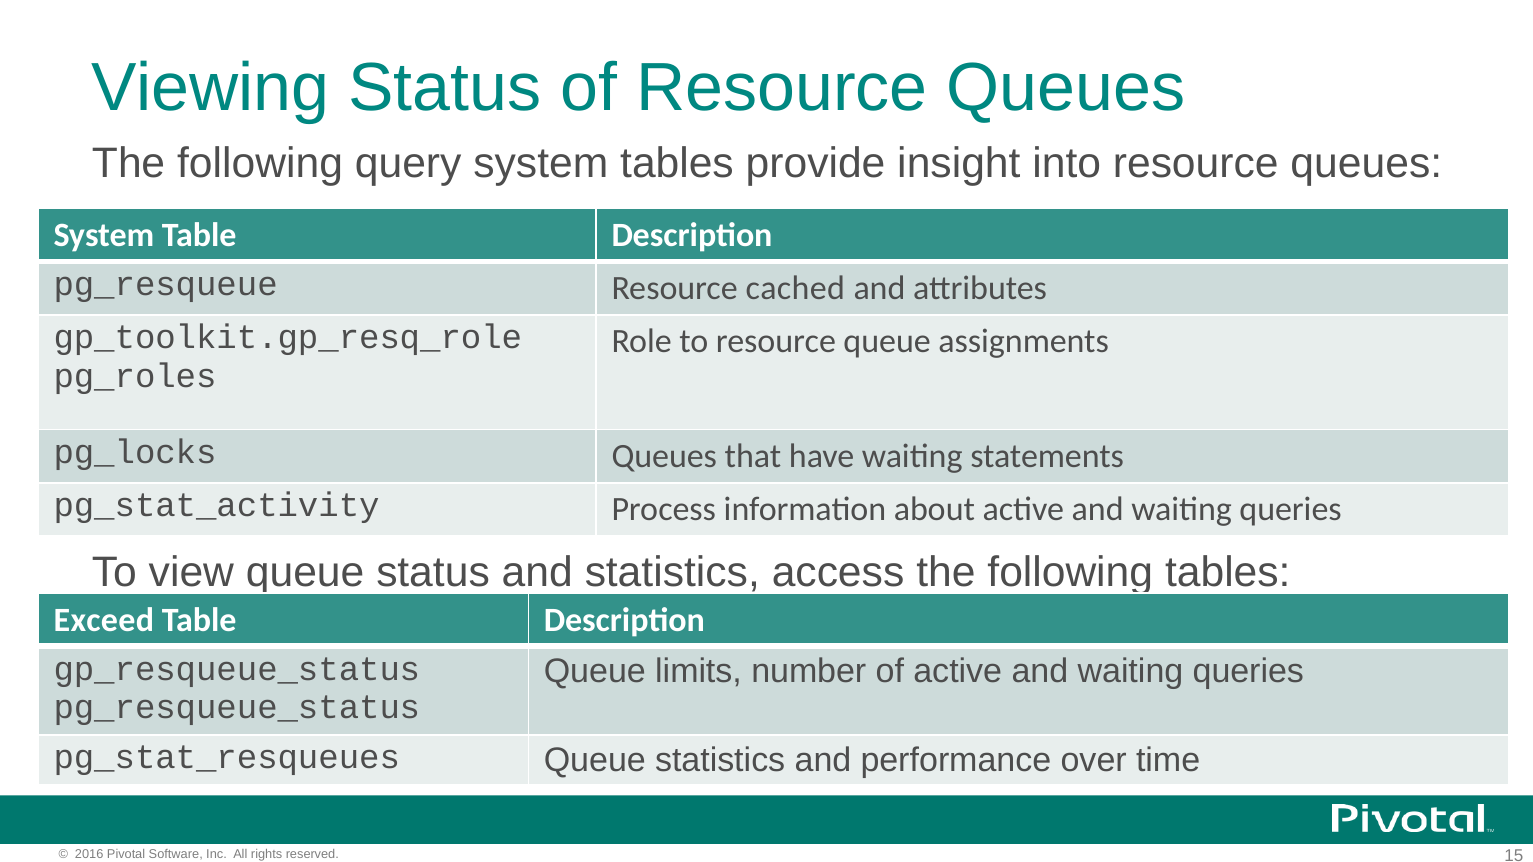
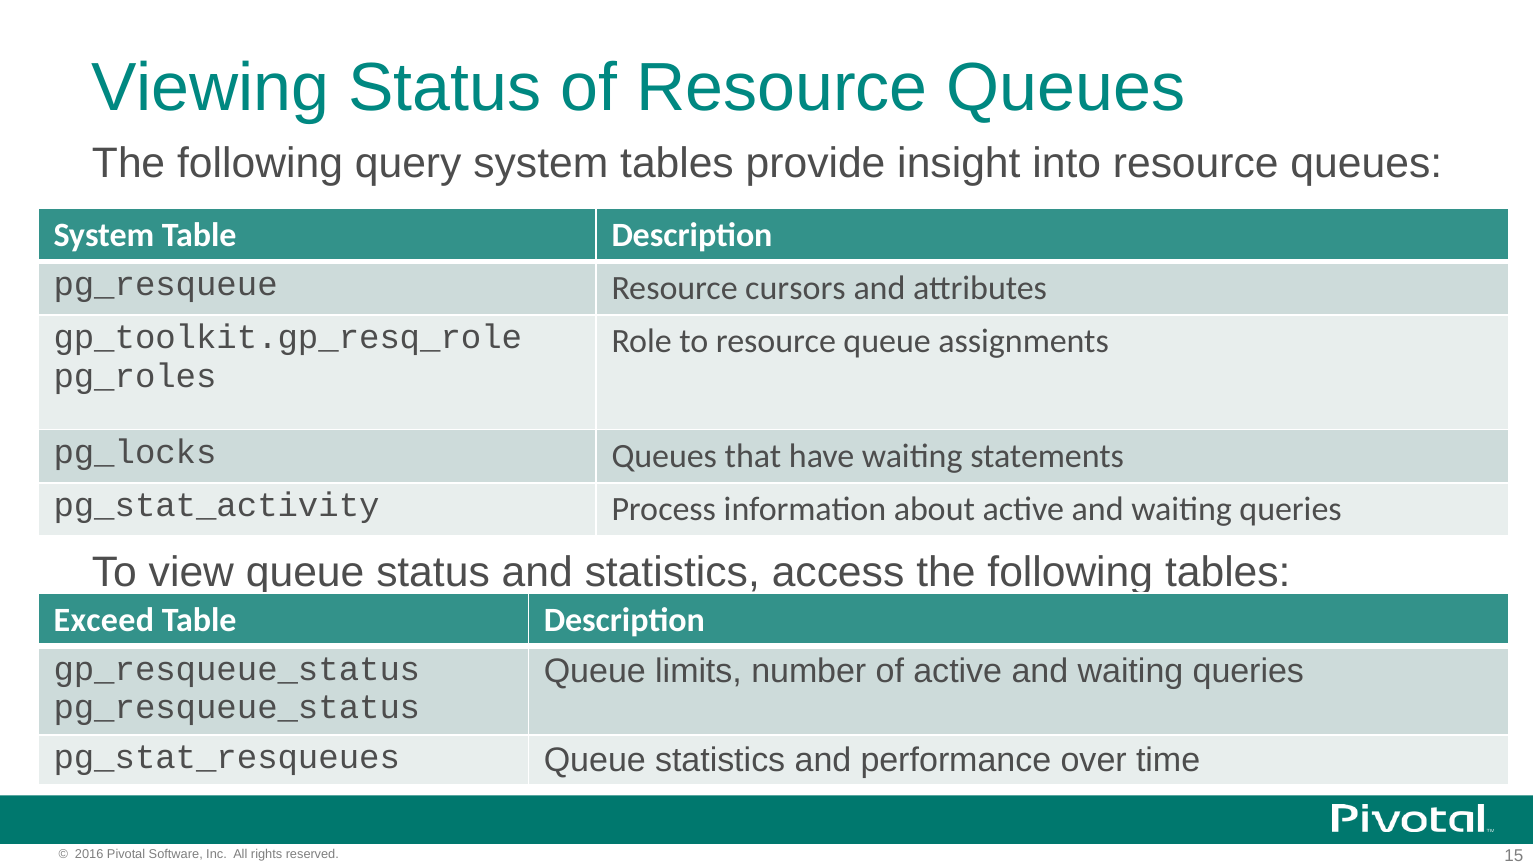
cached: cached -> cursors (795, 289)
